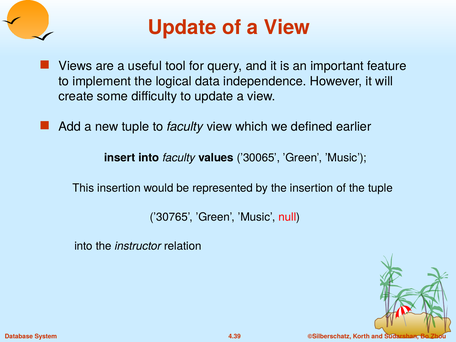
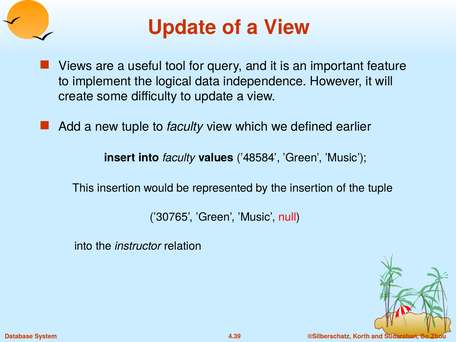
’30065: ’30065 -> ’48584 (258, 158)
